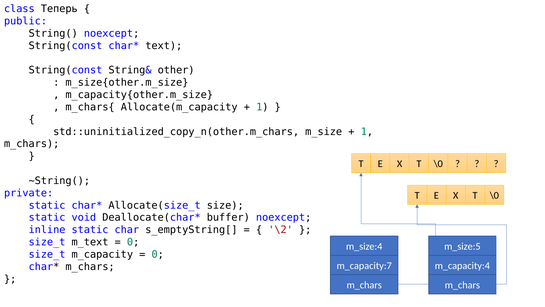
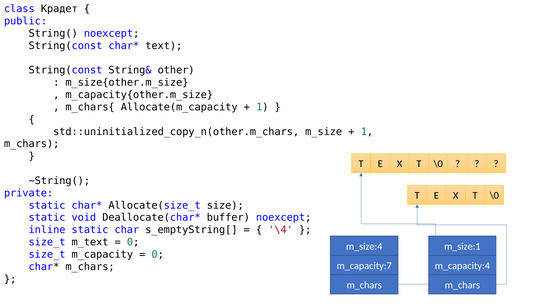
Теперь: Теперь -> Крадет (59, 9)
\2: \2 -> \4 (281, 230)
m_size:5: m_size:5 -> m_size:1 (462, 246)
